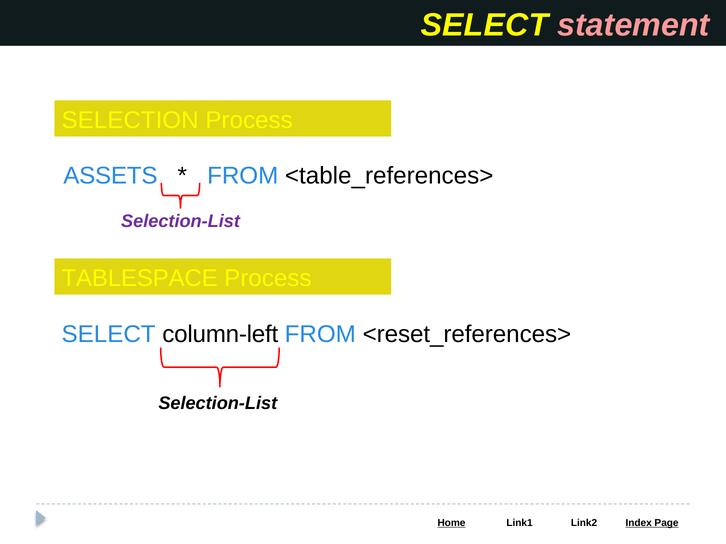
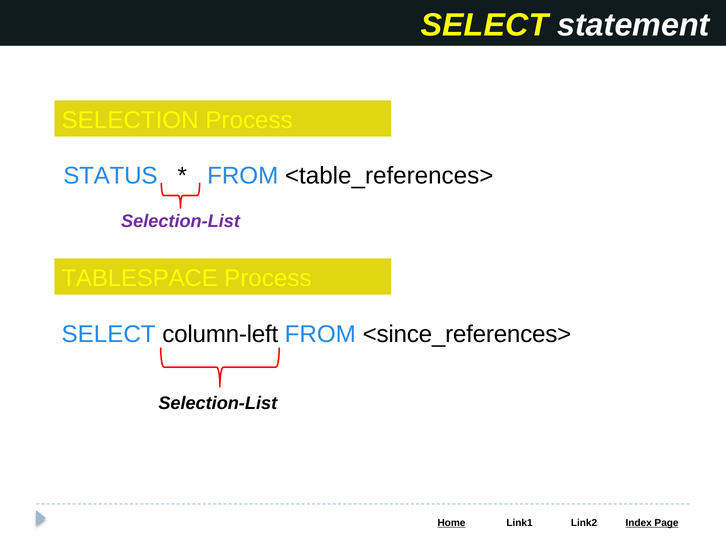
statement colour: pink -> white (633, 25)
ASSETS: ASSETS -> STATUS (110, 176)
<reset_references>: <reset_references> -> <since_references> (467, 334)
